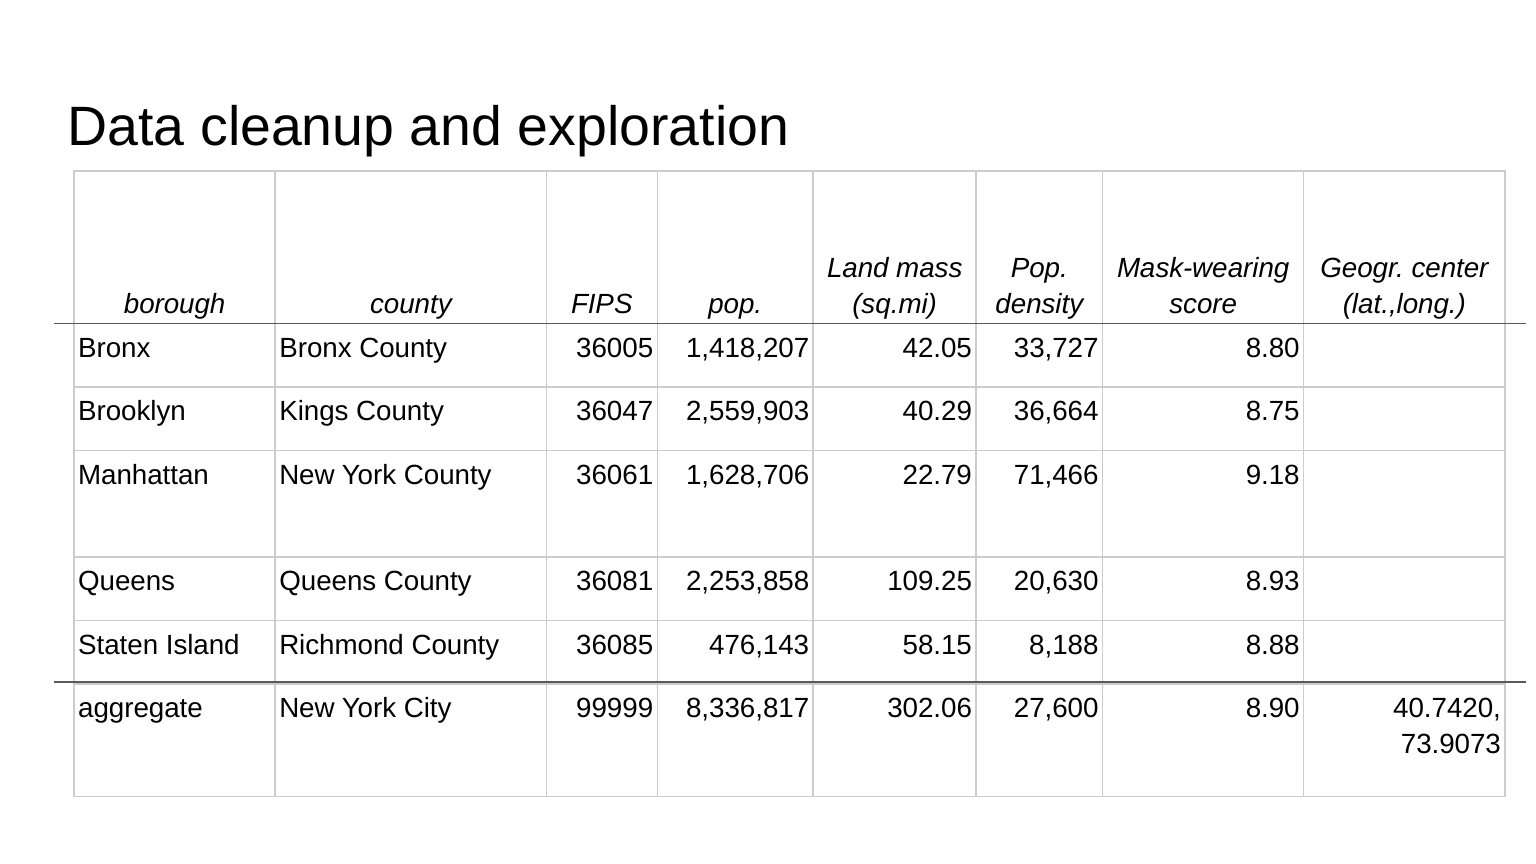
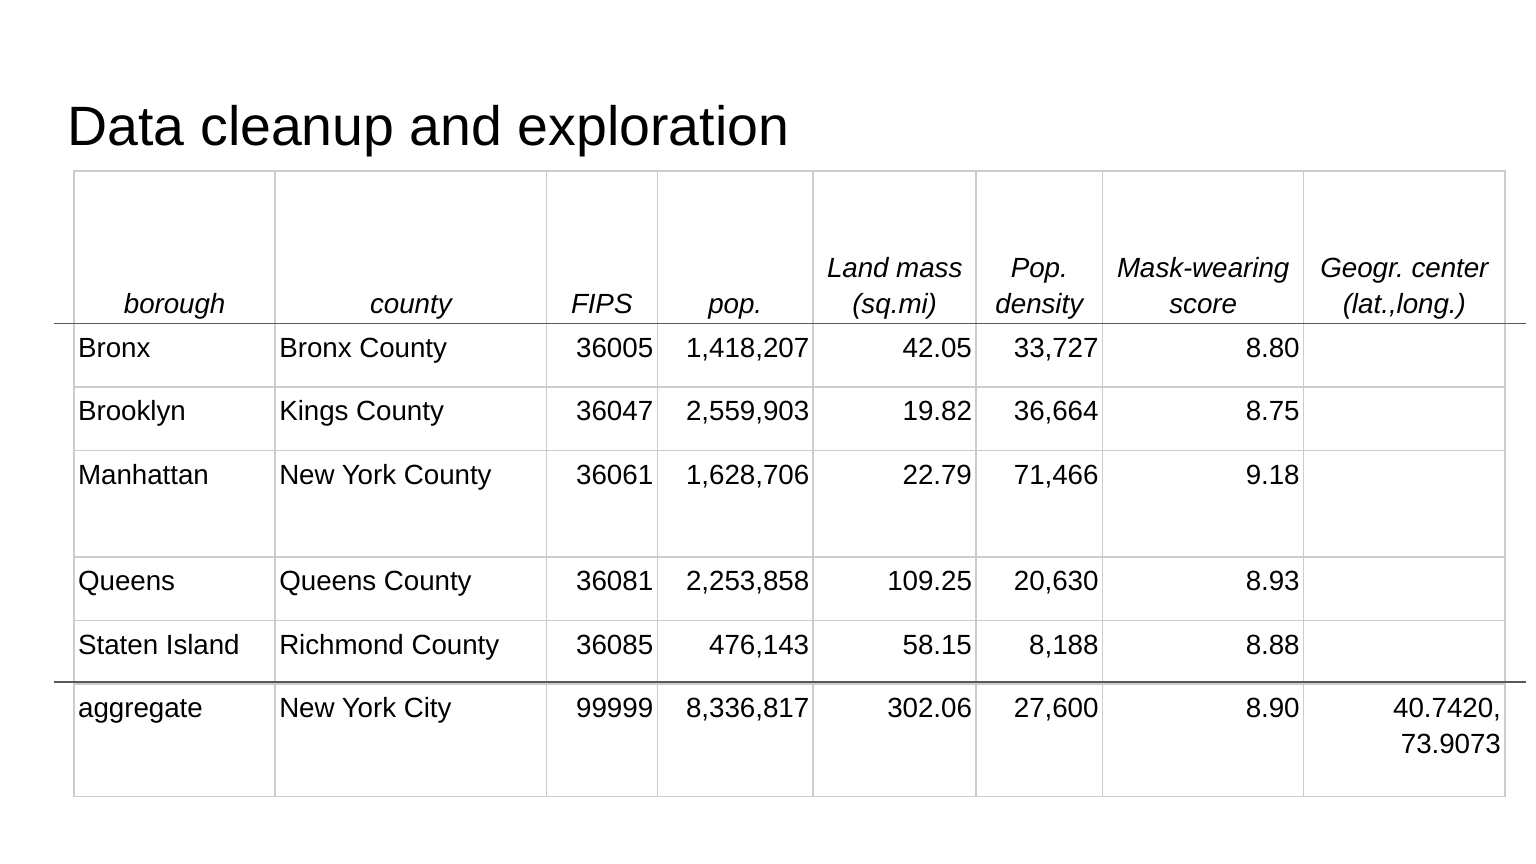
40.29: 40.29 -> 19.82 (937, 412)
